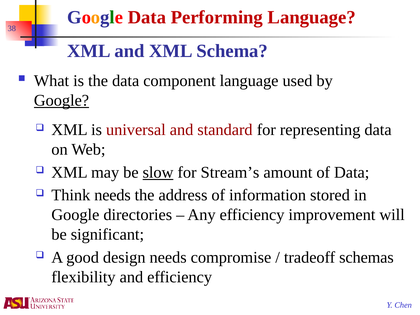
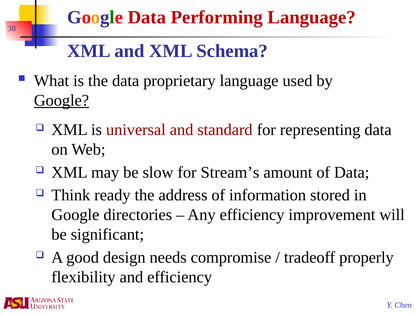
component: component -> proprietary (179, 81)
slow underline: present -> none (158, 172)
Think needs: needs -> ready (112, 195)
schemas: schemas -> properly (366, 257)
